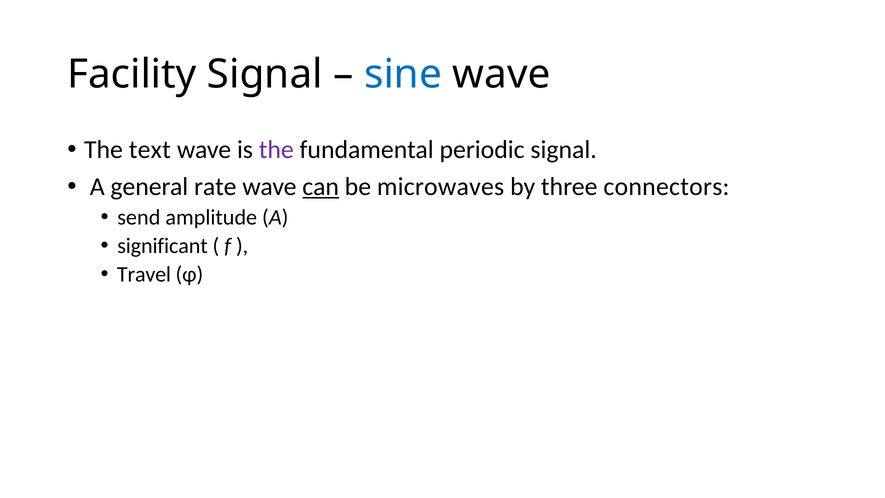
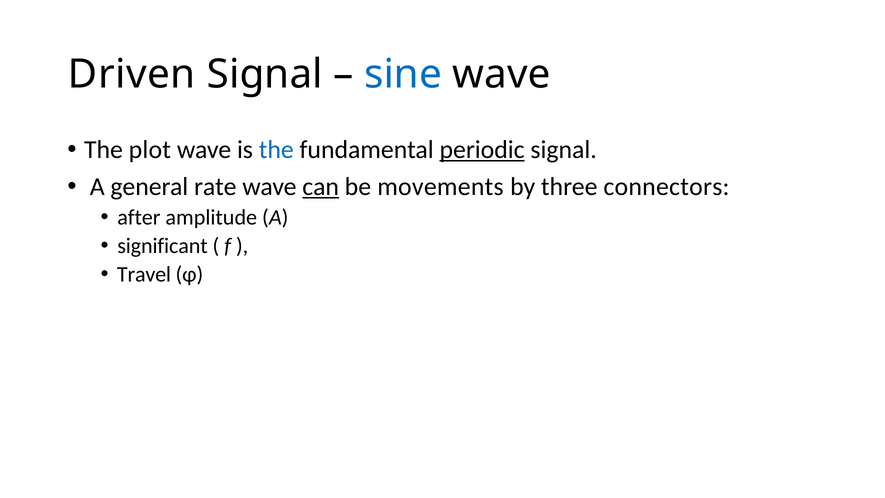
Facility: Facility -> Driven (132, 74)
text: text -> plot (150, 150)
the colour: purple -> blue (276, 150)
periodic underline: none -> present (482, 150)
microwaves: microwaves -> movements (440, 187)
send: send -> after (139, 217)
